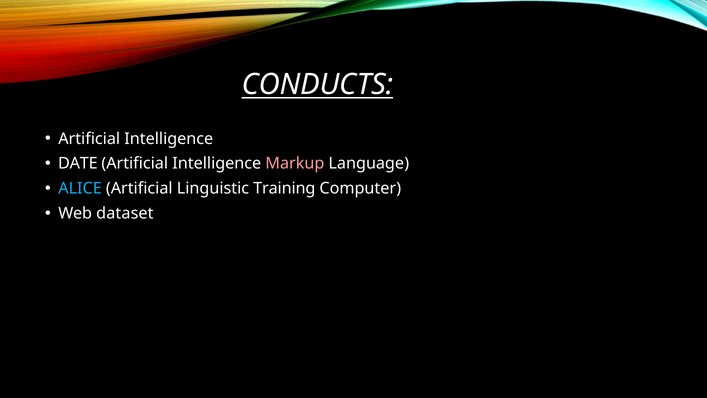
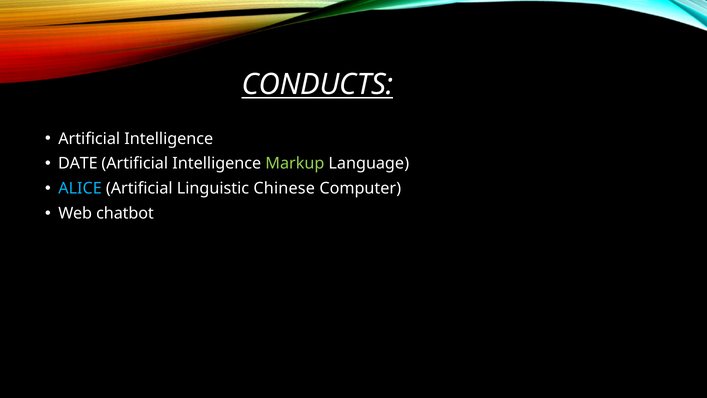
Markup colour: pink -> light green (295, 163)
Training: Training -> Chinese (284, 188)
dataset: dataset -> chatbot (125, 213)
